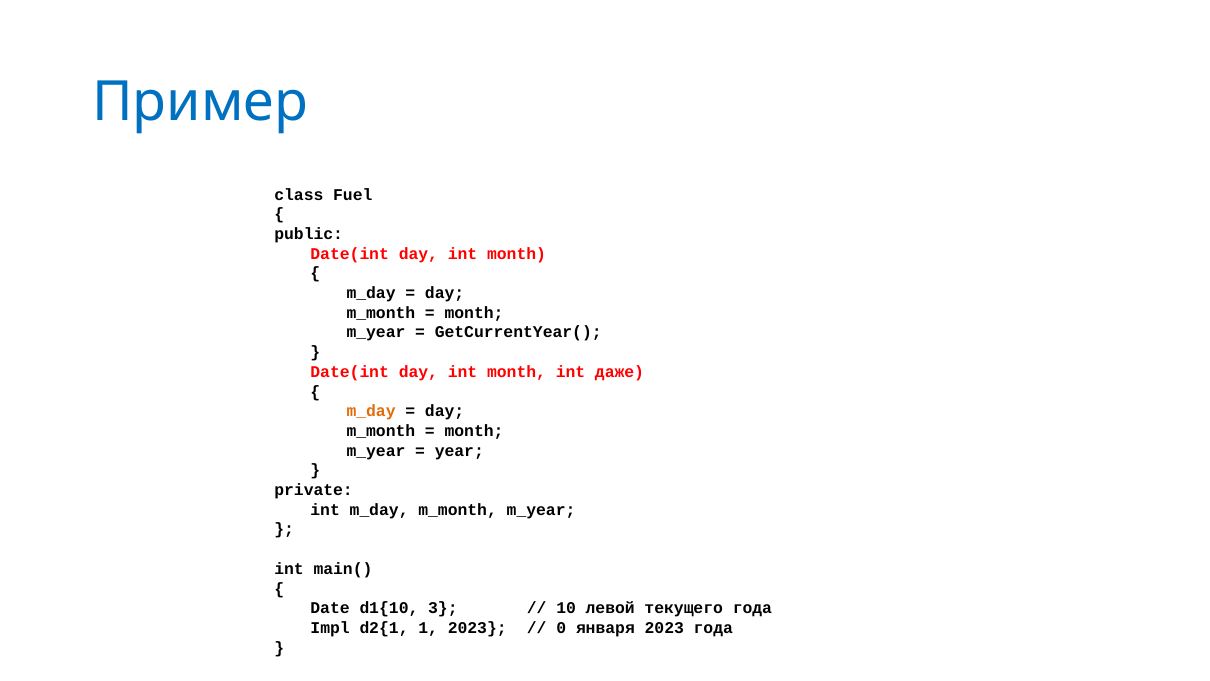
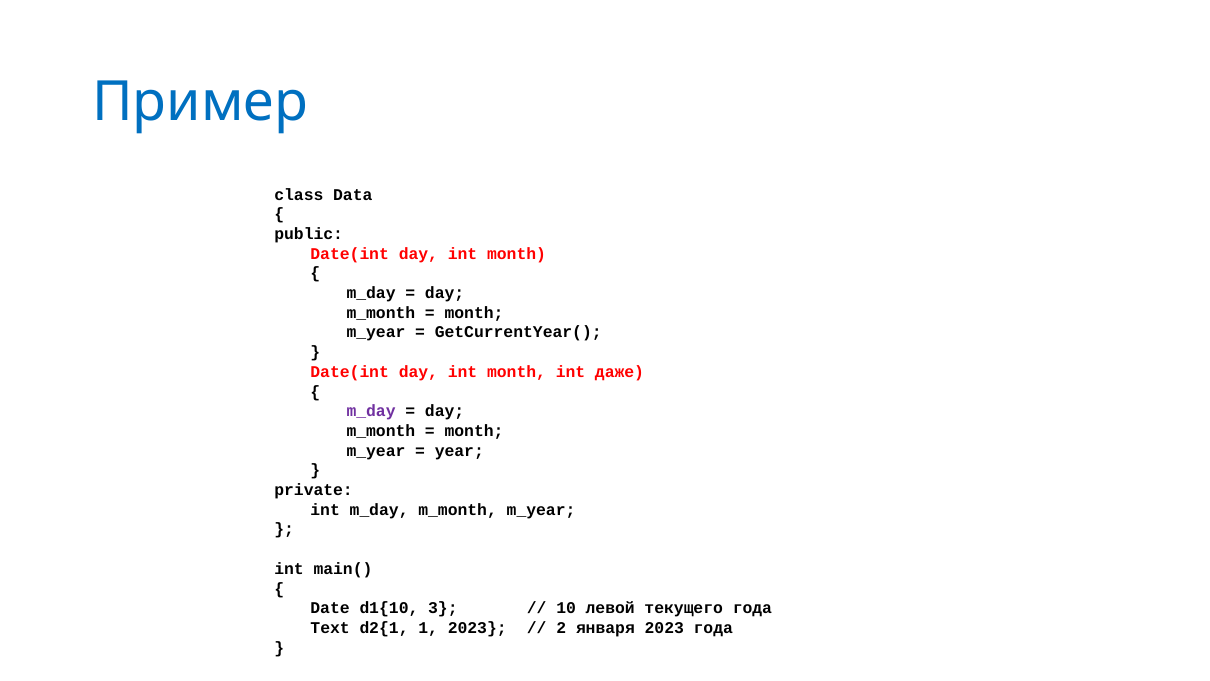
Fuel: Fuel -> Data (353, 195)
m_day colour: orange -> purple (371, 411)
Impl: Impl -> Text (330, 628)
0: 0 -> 2 (561, 628)
